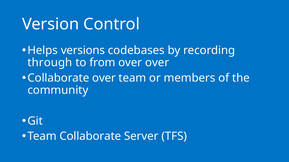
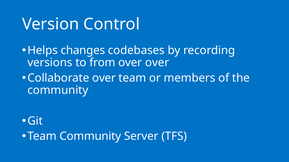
versions: versions -> changes (83, 50)
through: through -> versions (50, 63)
Team Collaborate: Collaborate -> Community (90, 137)
